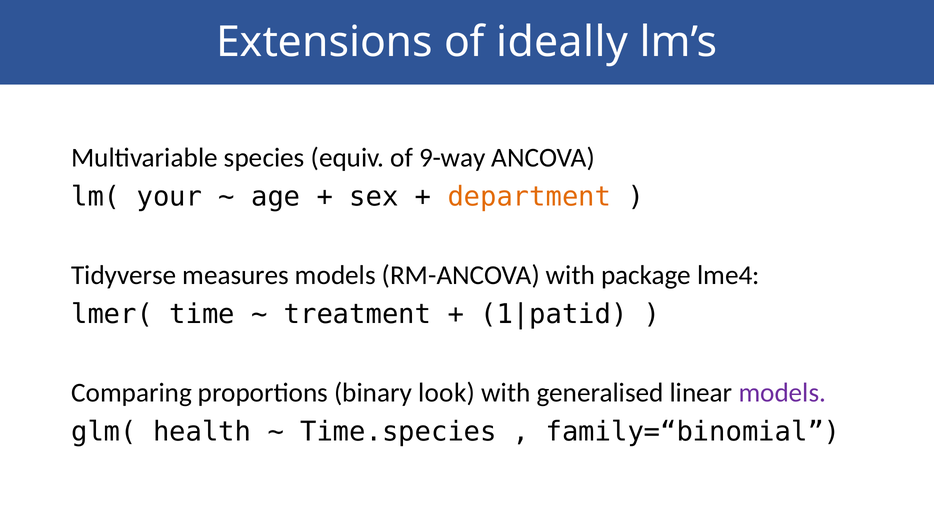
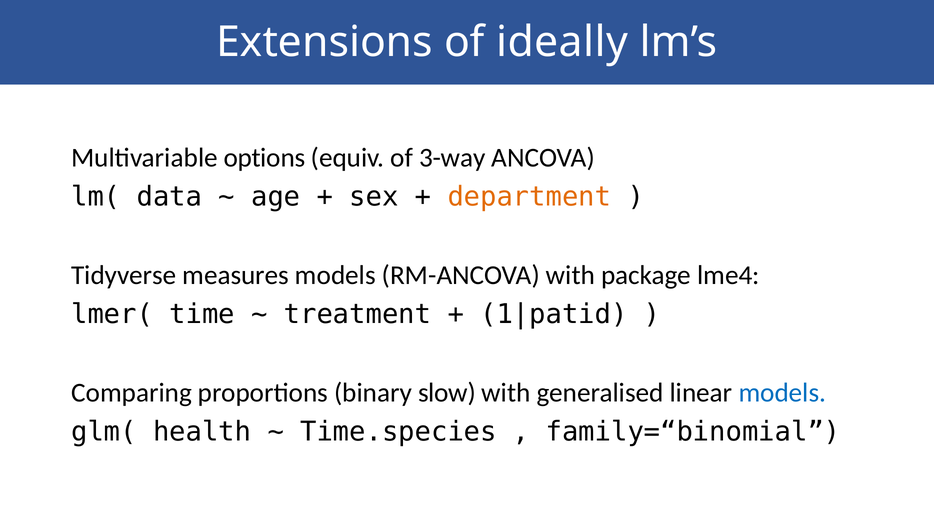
species: species -> options (264, 158)
9-way: 9-way -> 3-way (452, 158)
your: your -> data (169, 197)
look: look -> slow (447, 393)
models colour: purple -> blue (782, 393)
